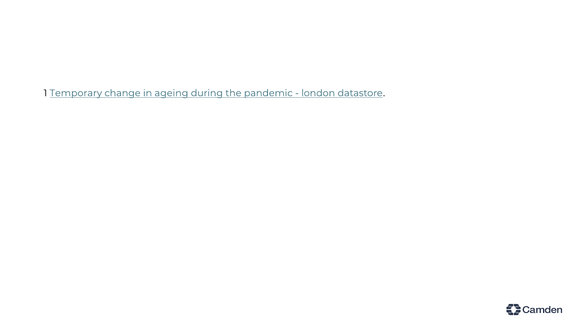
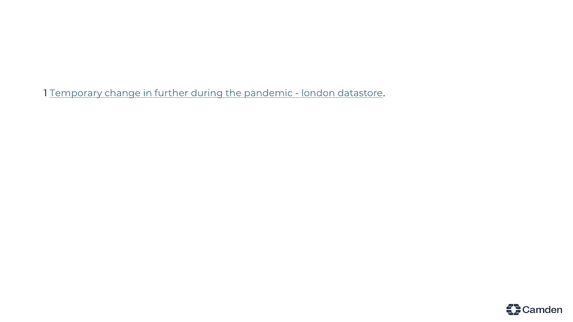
ageing: ageing -> further (171, 93)
